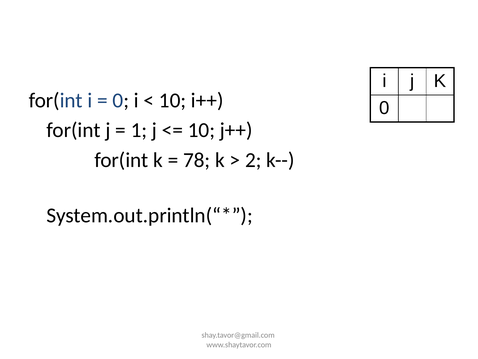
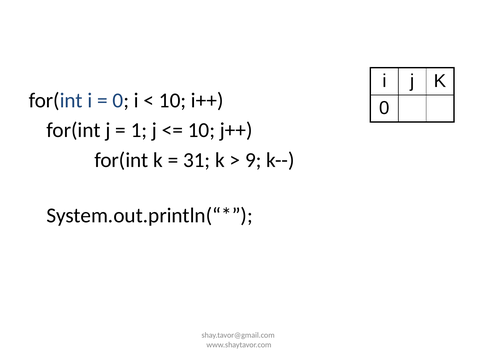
78: 78 -> 31 (197, 160)
2: 2 -> 9 (253, 160)
